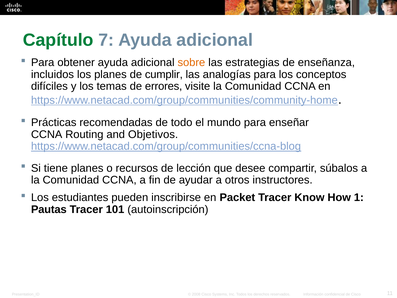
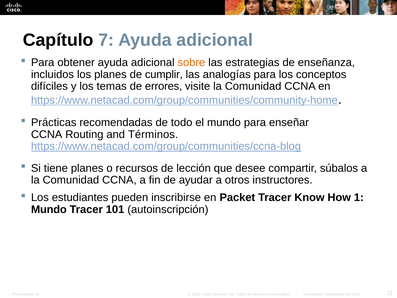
Capítulo colour: green -> black (58, 40)
Objetivos: Objetivos -> Términos (153, 134)
Pautas: Pautas -> Mundo (49, 209)
